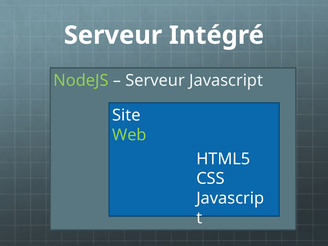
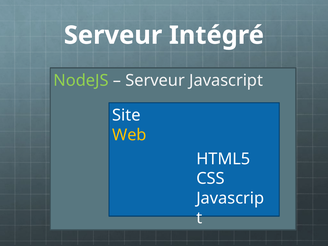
Web colour: light green -> yellow (129, 135)
